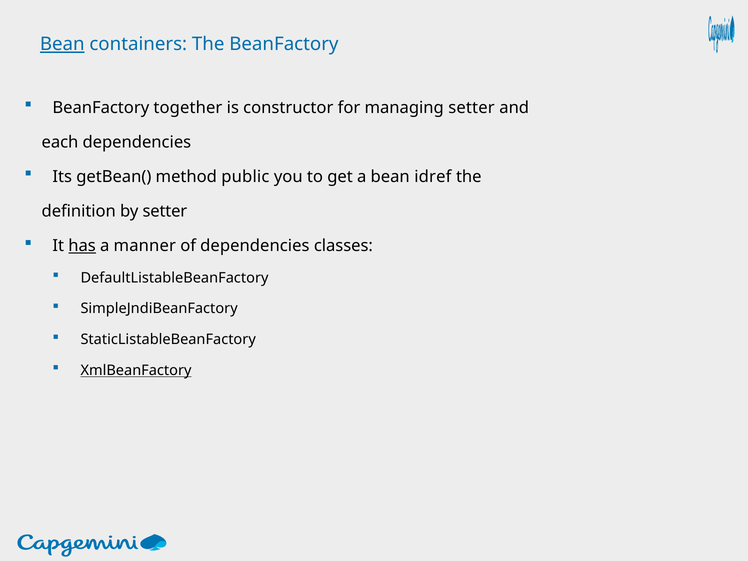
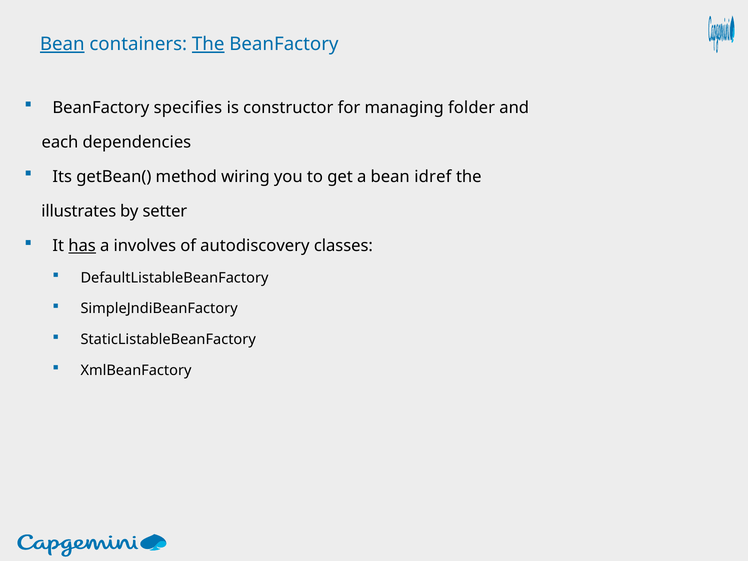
The underline: none -> present (208, 44)
together: together -> specifies (188, 108)
managing setter: setter -> folder (472, 108)
public: public -> wiring (245, 177)
definition: definition -> illustrates (79, 211)
manner: manner -> involves (145, 246)
of dependencies: dependencies -> autodiscovery (255, 246)
XmlBeanFactory underline: present -> none (136, 371)
